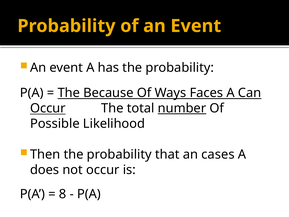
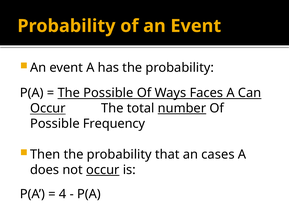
The Because: Because -> Possible (108, 93)
Likelihood: Likelihood -> Frequency (114, 123)
occur underline: none -> present (103, 170)
8: 8 -> 4 (63, 194)
